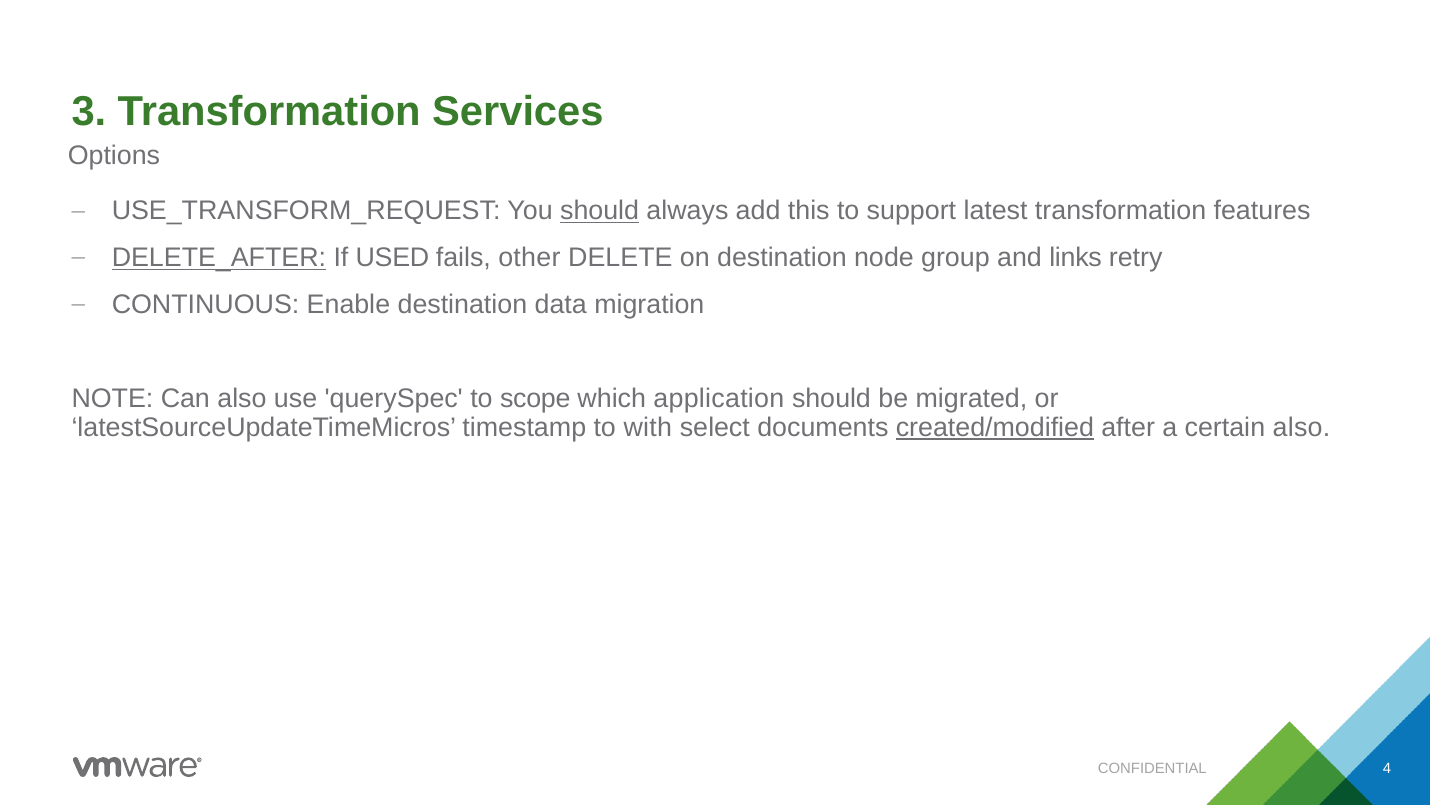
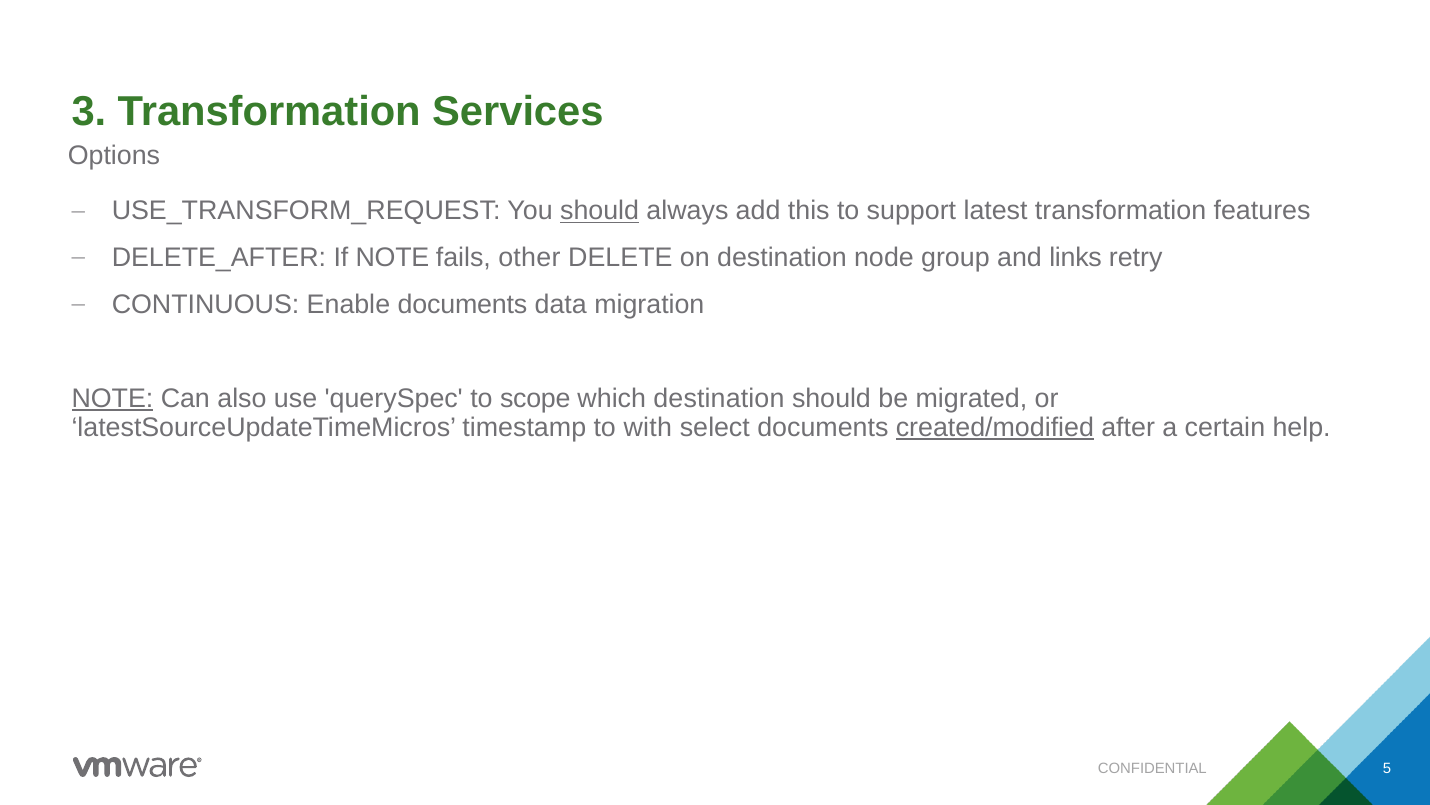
DELETE_AFTER underline: present -> none (219, 258)
If USED: USED -> NOTE (392, 258)
Enable destination: destination -> documents (462, 305)
NOTE underline: none -> present (112, 398)
which application: application -> destination (719, 398)
certain also: also -> help (1302, 427)
4: 4 -> 5 (1387, 768)
